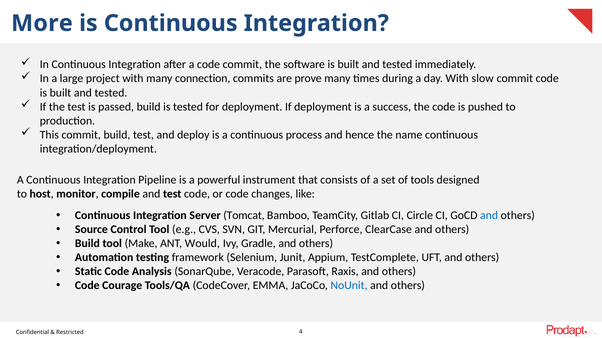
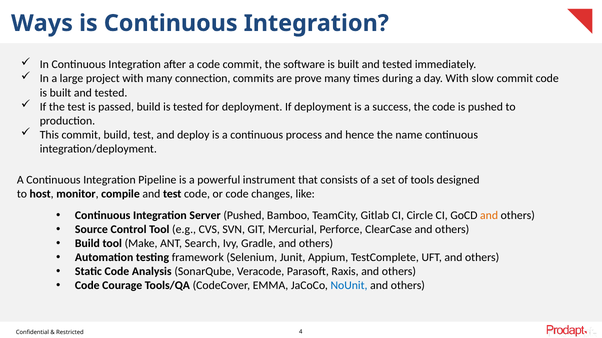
More: More -> Ways (42, 23)
Server Tomcat: Tomcat -> Pushed (244, 216)
and colour: blue -> orange (489, 216)
Would: Would -> Search (202, 244)
